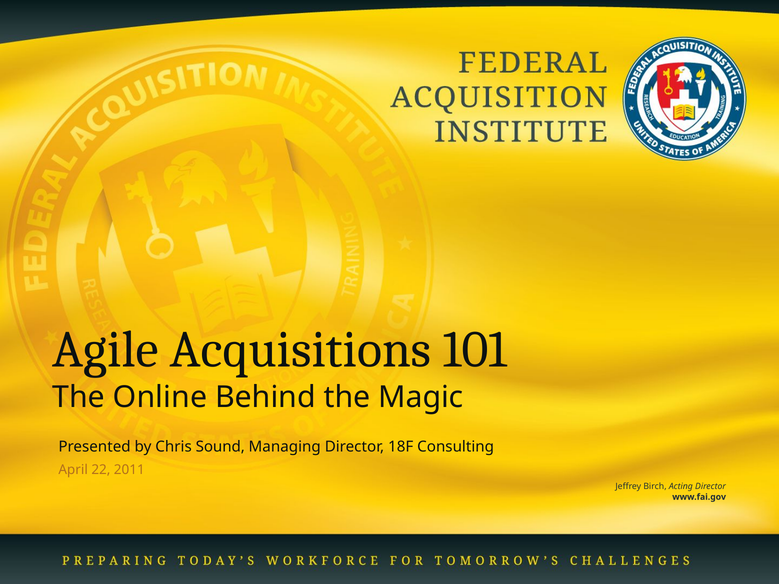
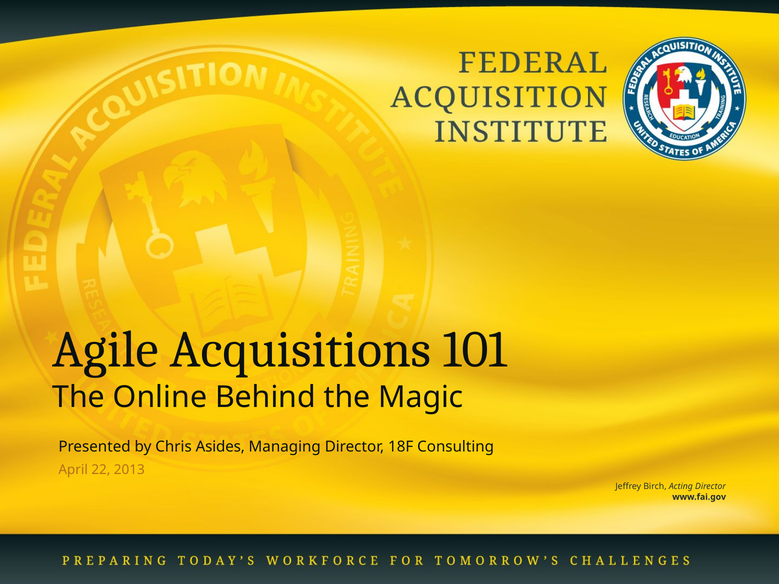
Sound: Sound -> Asides (220, 447)
2011: 2011 -> 2013 (129, 470)
